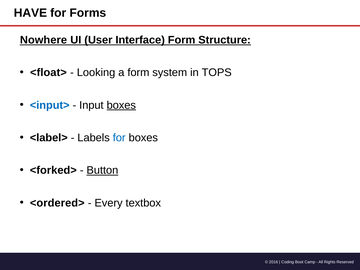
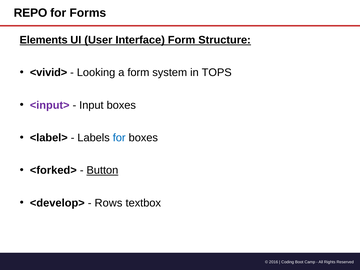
HAVE: HAVE -> REPO (31, 13)
Nowhere: Nowhere -> Elements (44, 40)
<float>: <float> -> <vivid> (49, 73)
<input> colour: blue -> purple (50, 105)
boxes underline: present -> none (121, 105)
<ordered>: <ordered> -> <develop> (57, 203)
Every: Every -> Rows (109, 203)
